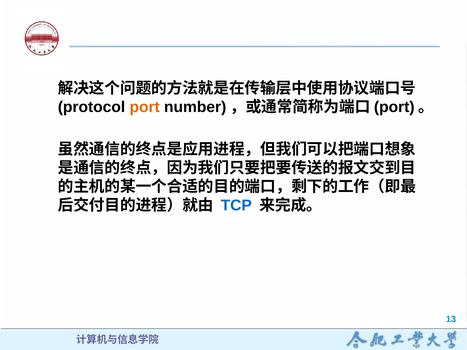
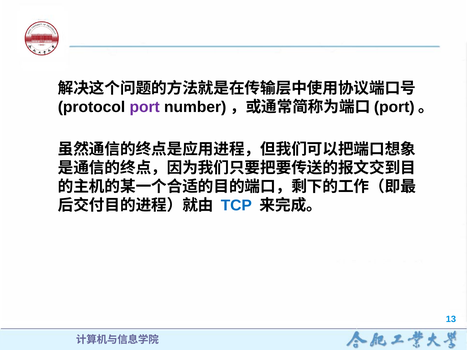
port colour: orange -> purple (145, 107)
